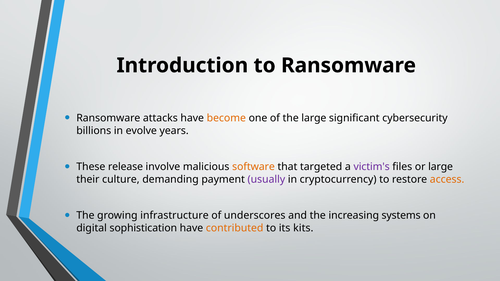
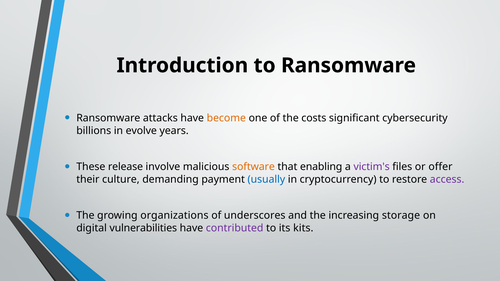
the large: large -> costs (314, 118)
targeted: targeted -> enabling (321, 167)
or large: large -> offer (440, 167)
usually colour: purple -> blue (266, 179)
access colour: orange -> purple (447, 179)
infrastructure: infrastructure -> organizations (174, 216)
systems: systems -> storage (401, 216)
sophistication: sophistication -> vulnerabilities (143, 228)
contributed colour: orange -> purple (235, 228)
